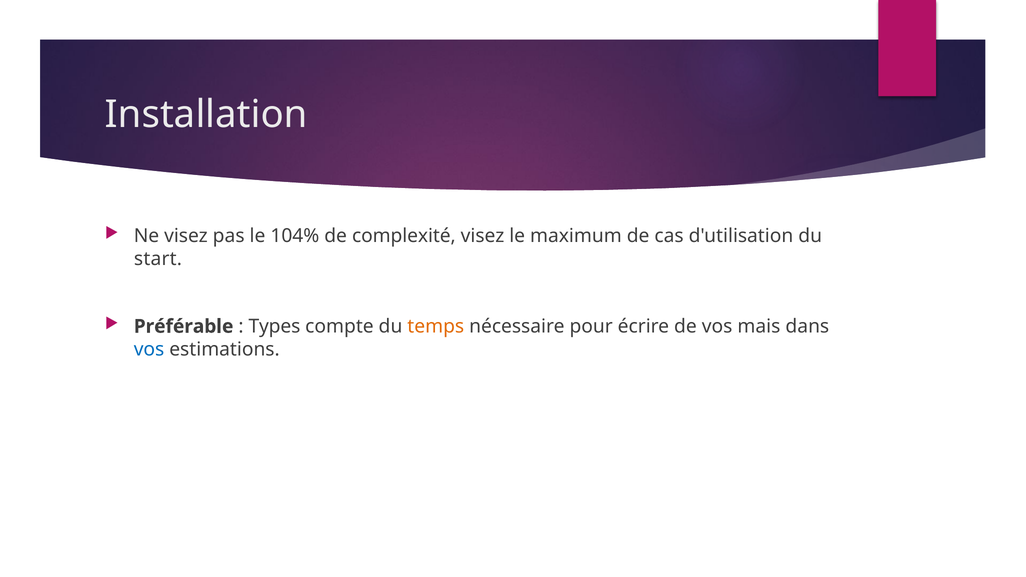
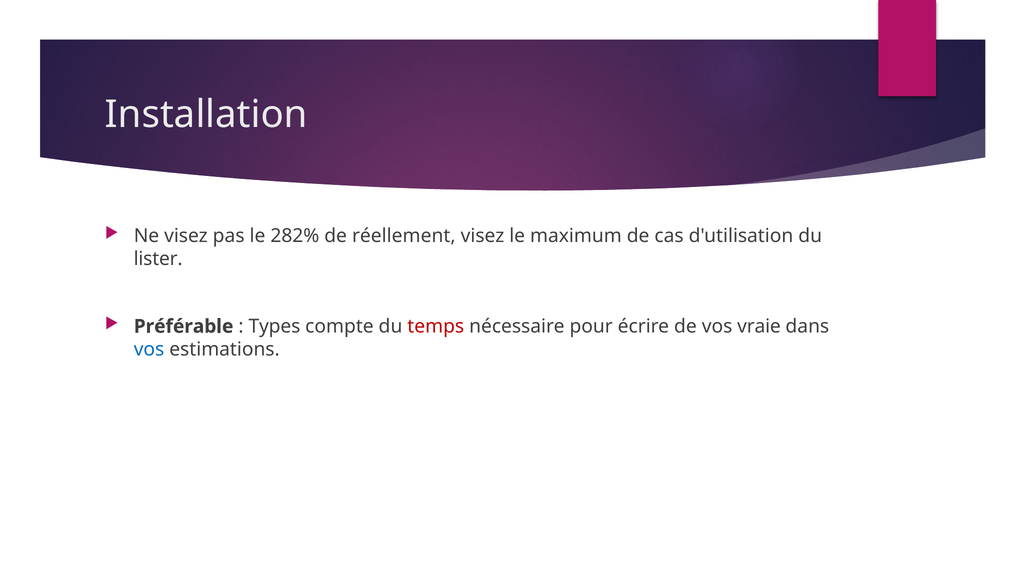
104%: 104% -> 282% (295, 236)
complexité: complexité -> réellement (404, 236)
start: start -> lister (158, 259)
temps colour: orange -> red (436, 326)
mais: mais -> vraie (759, 326)
